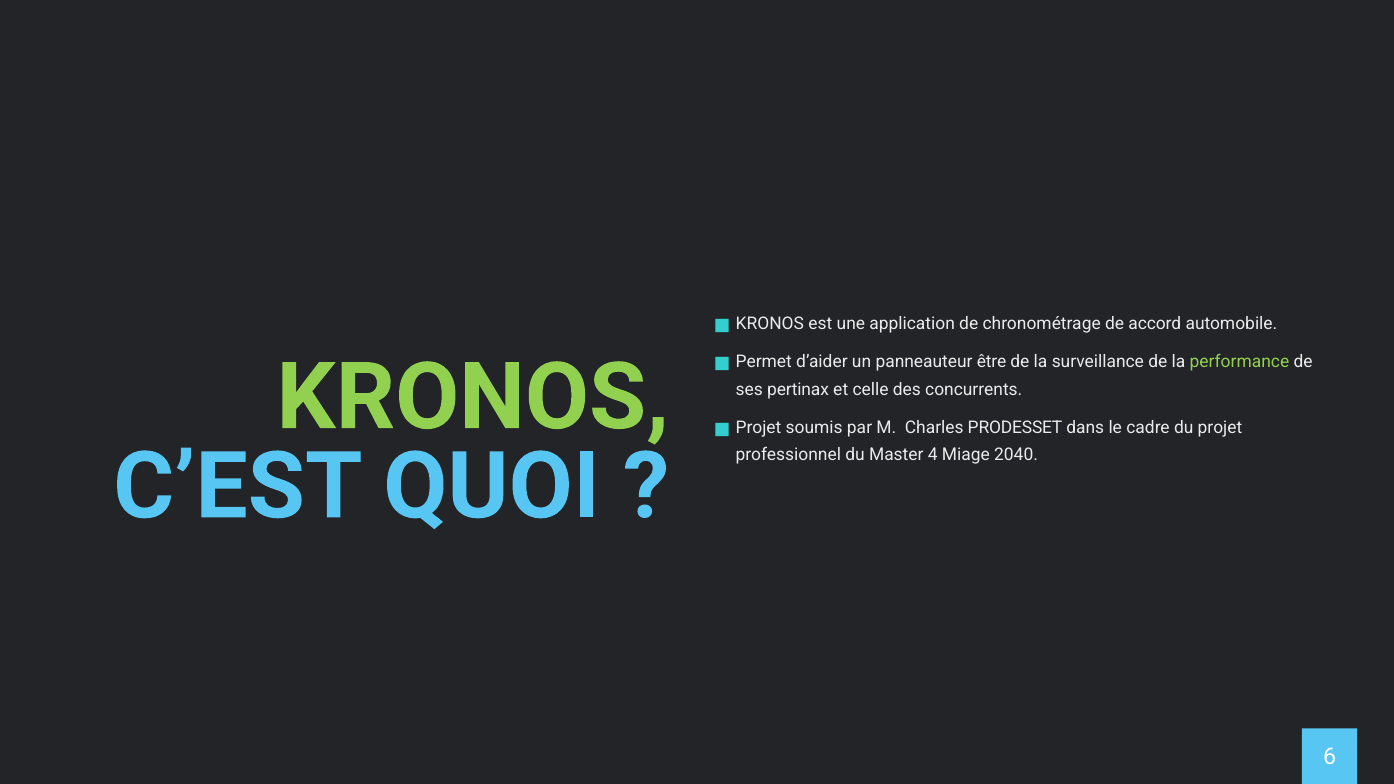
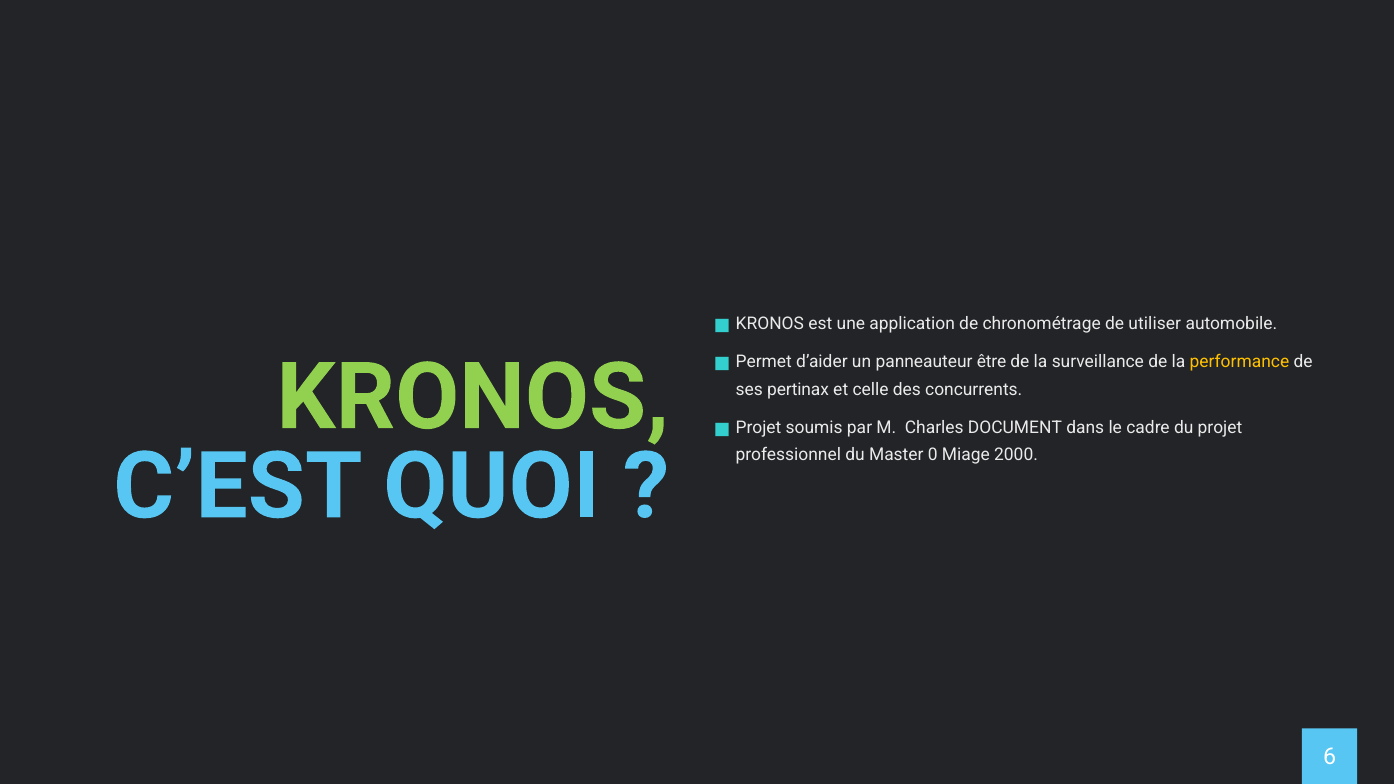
accord: accord -> utiliser (1155, 323)
performance colour: light green -> yellow (1239, 362)
PRODESSET: PRODESSET -> DOCUMENT (1015, 428)
4: 4 -> 0 (933, 455)
2040: 2040 -> 2000 (1016, 455)
